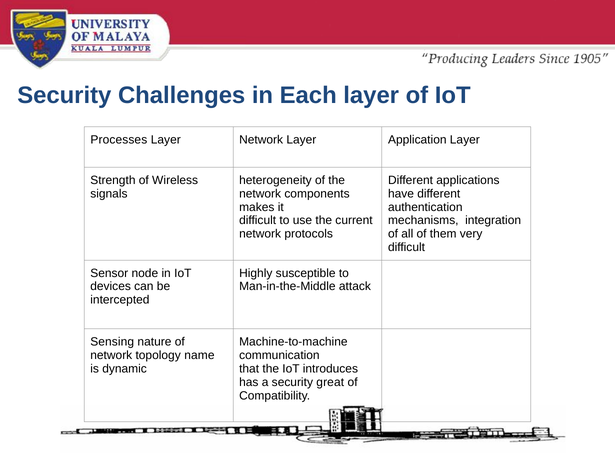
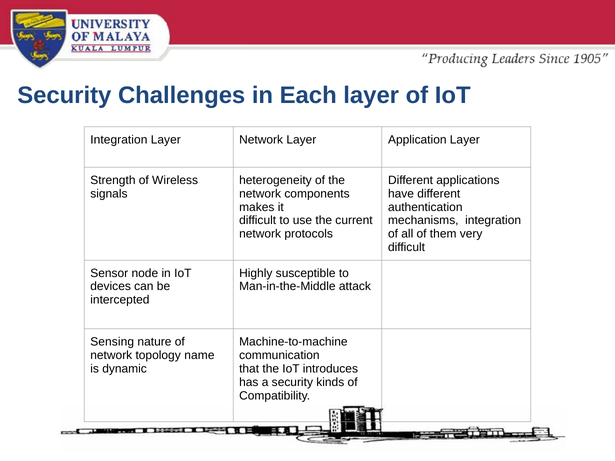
Processes: Processes -> Integration (119, 140)
great: great -> kinds (330, 382)
